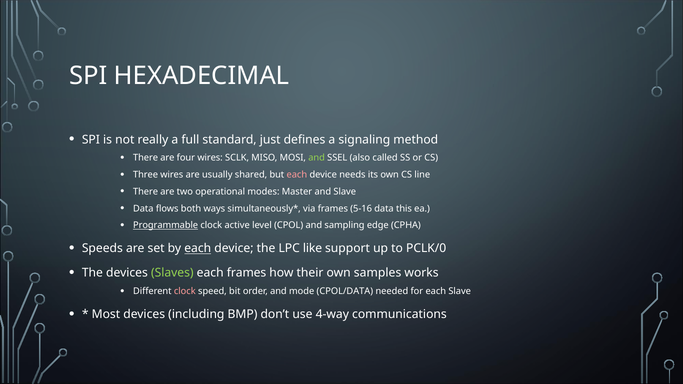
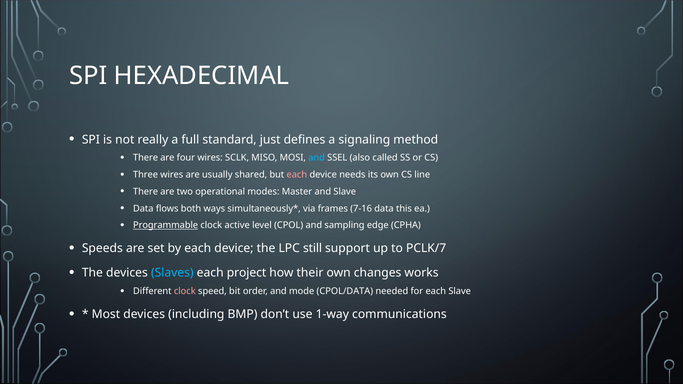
and colour: light green -> light blue (317, 158)
5-16: 5-16 -> 7-16 (361, 209)
each underline: present -> none (198, 249)
like: like -> still (313, 249)
PCLK/0: PCLK/0 -> PCLK/7 (426, 249)
Slaves colour: light green -> light blue (172, 273)
each frames: frames -> project (247, 273)
samples: samples -> changes (378, 273)
4-way: 4-way -> 1-way (332, 315)
